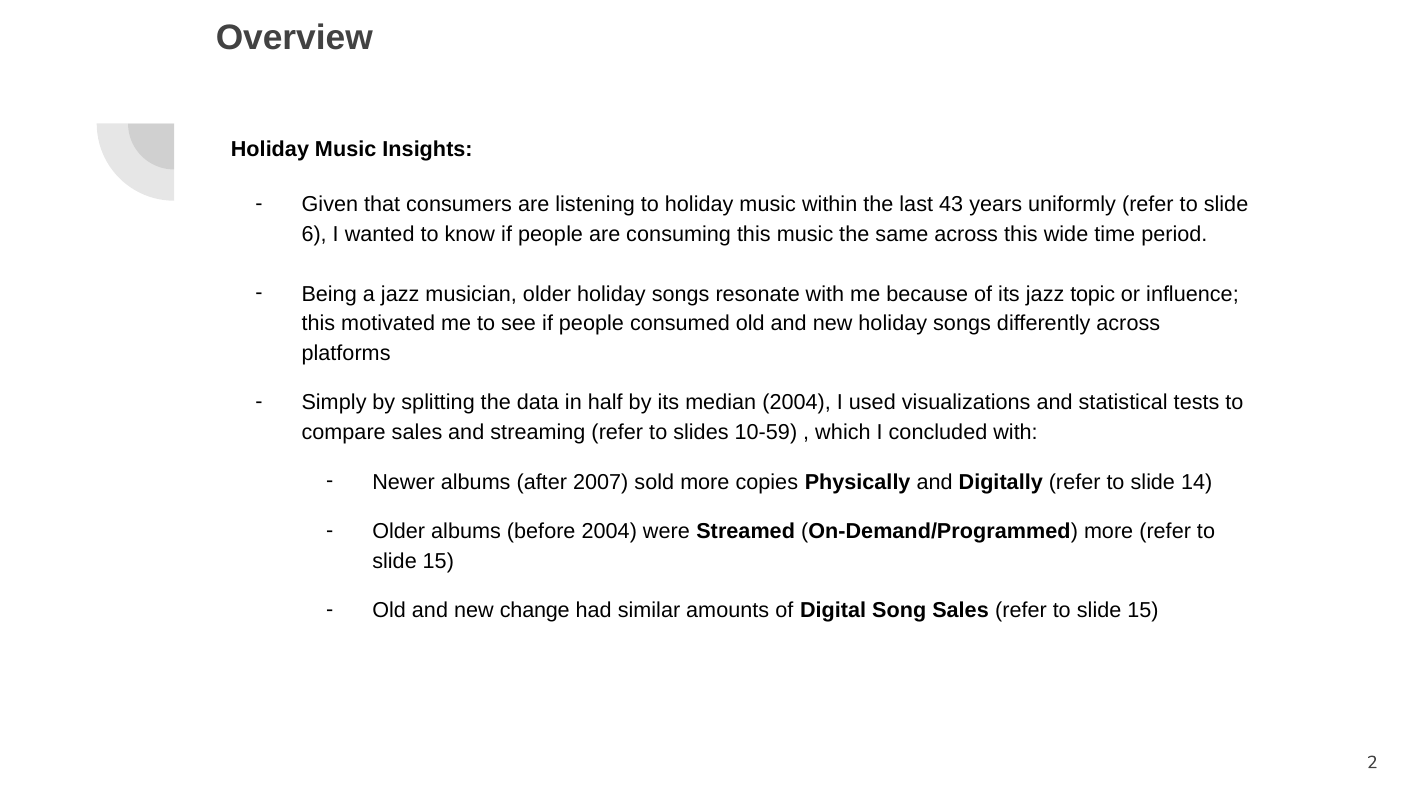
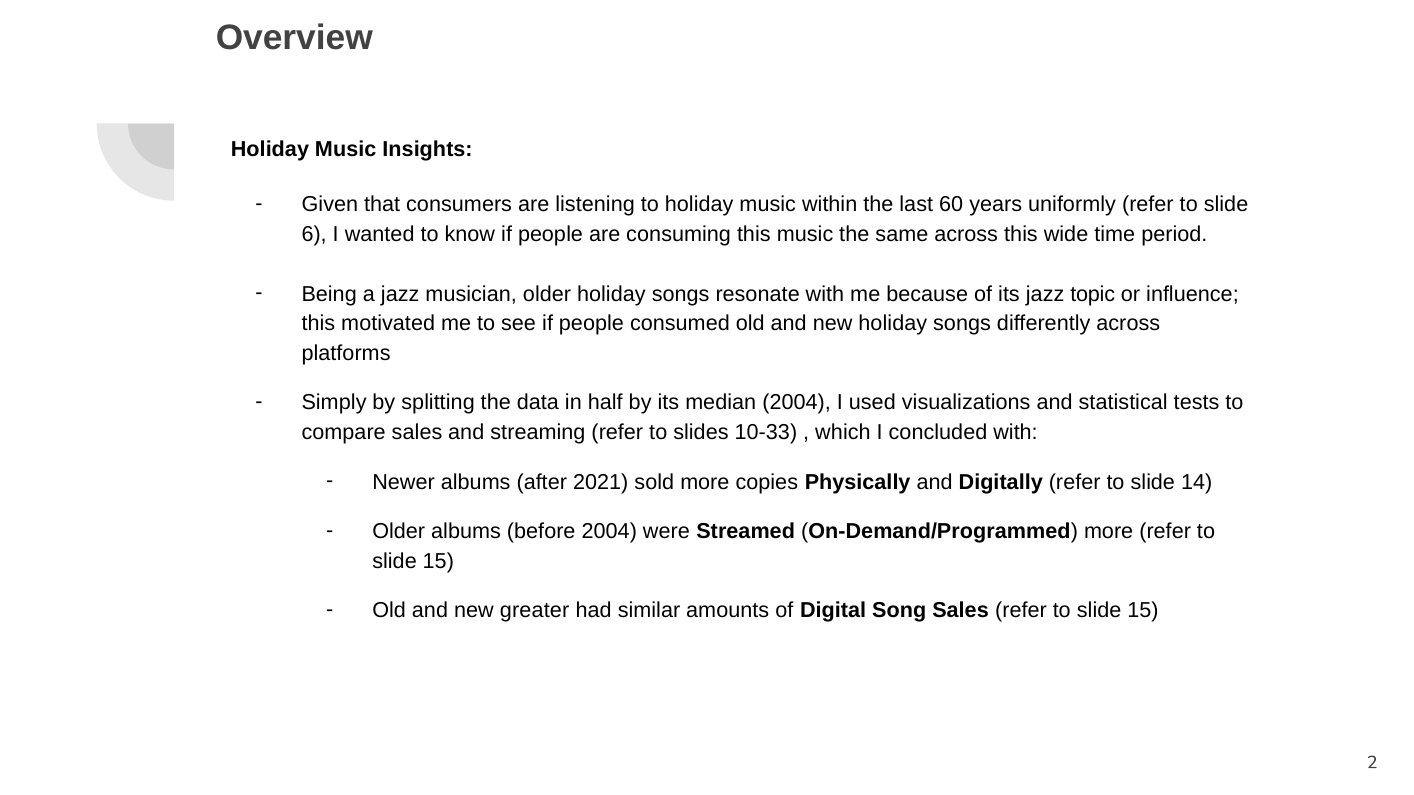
43: 43 -> 60 (951, 205)
10-59: 10-59 -> 10-33 (766, 433)
2007: 2007 -> 2021 (601, 482)
change: change -> greater (535, 611)
